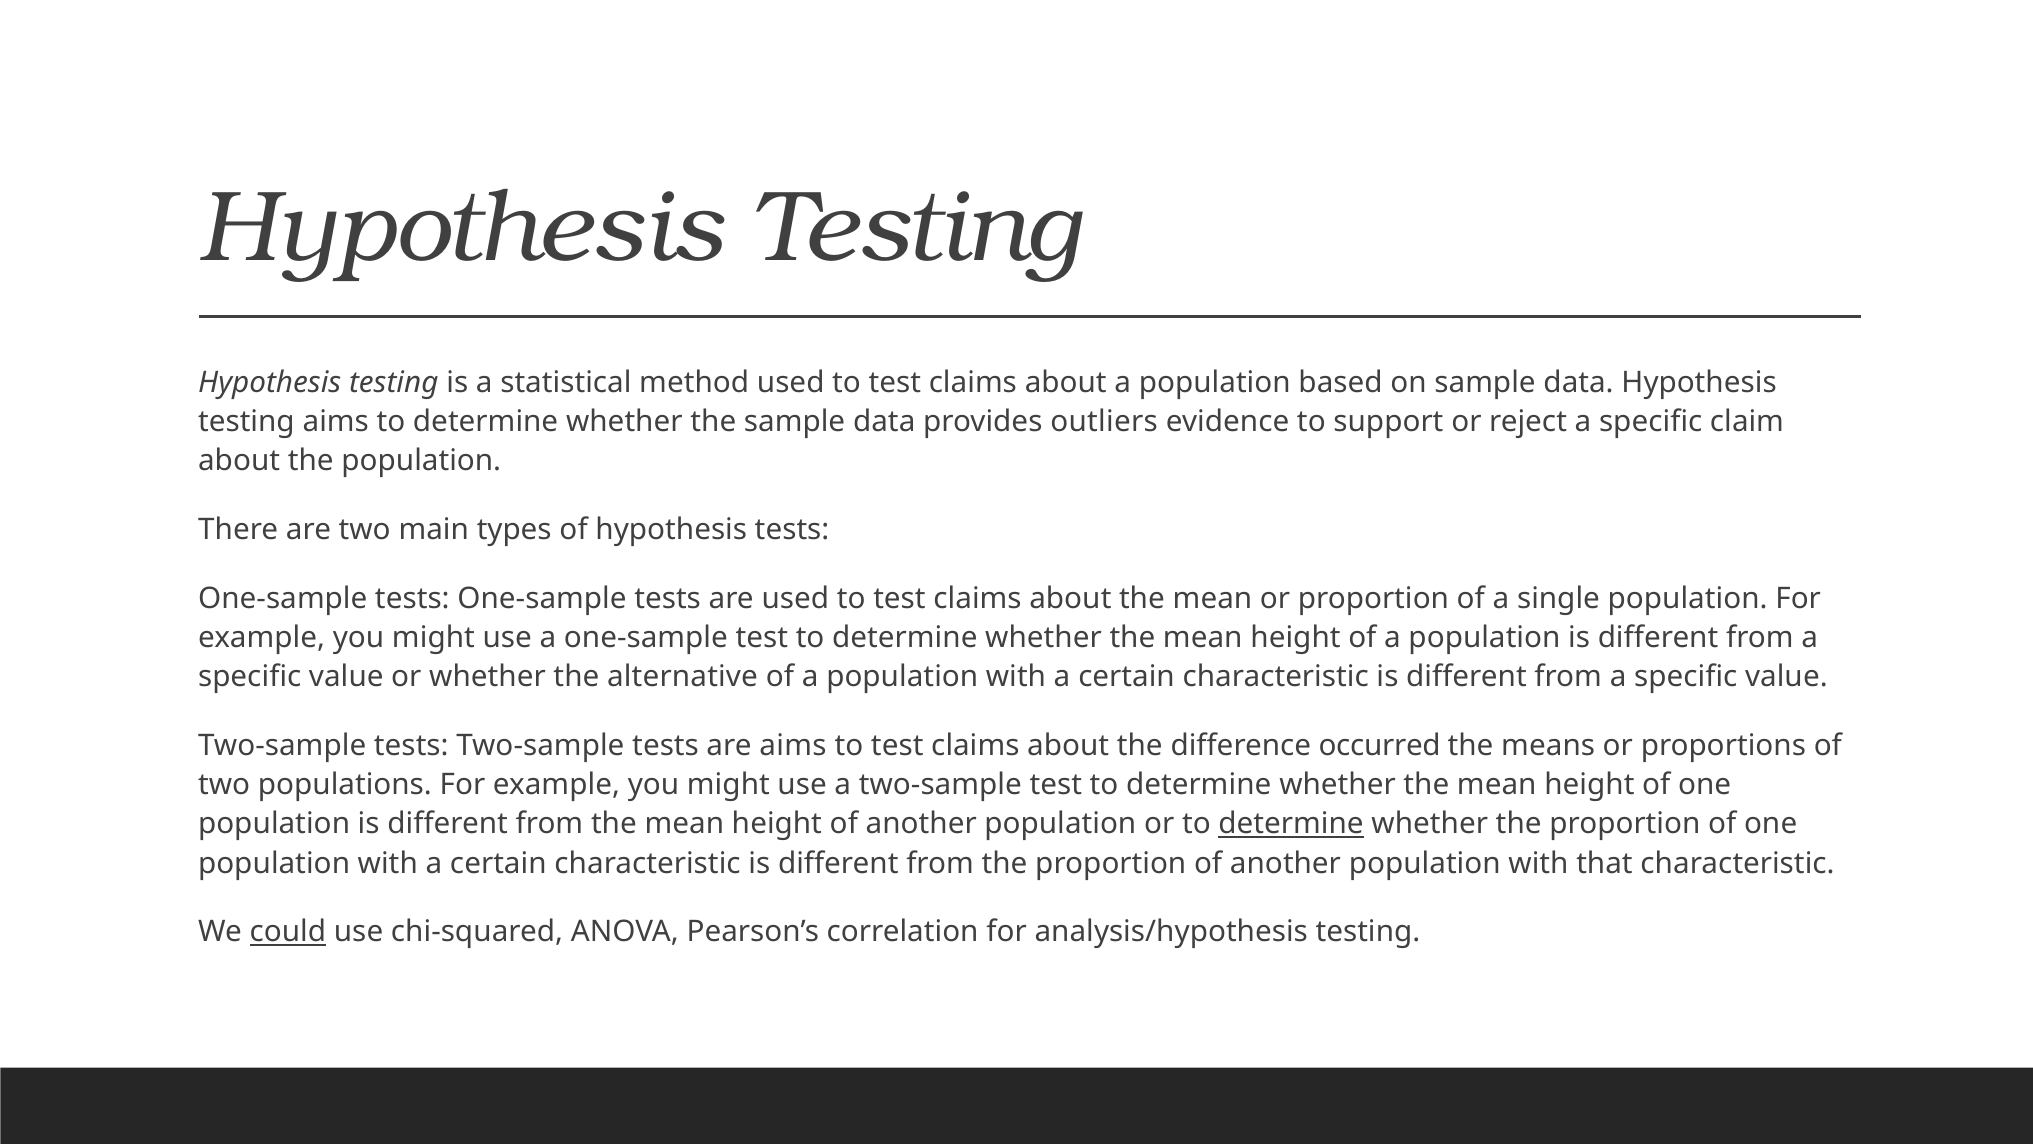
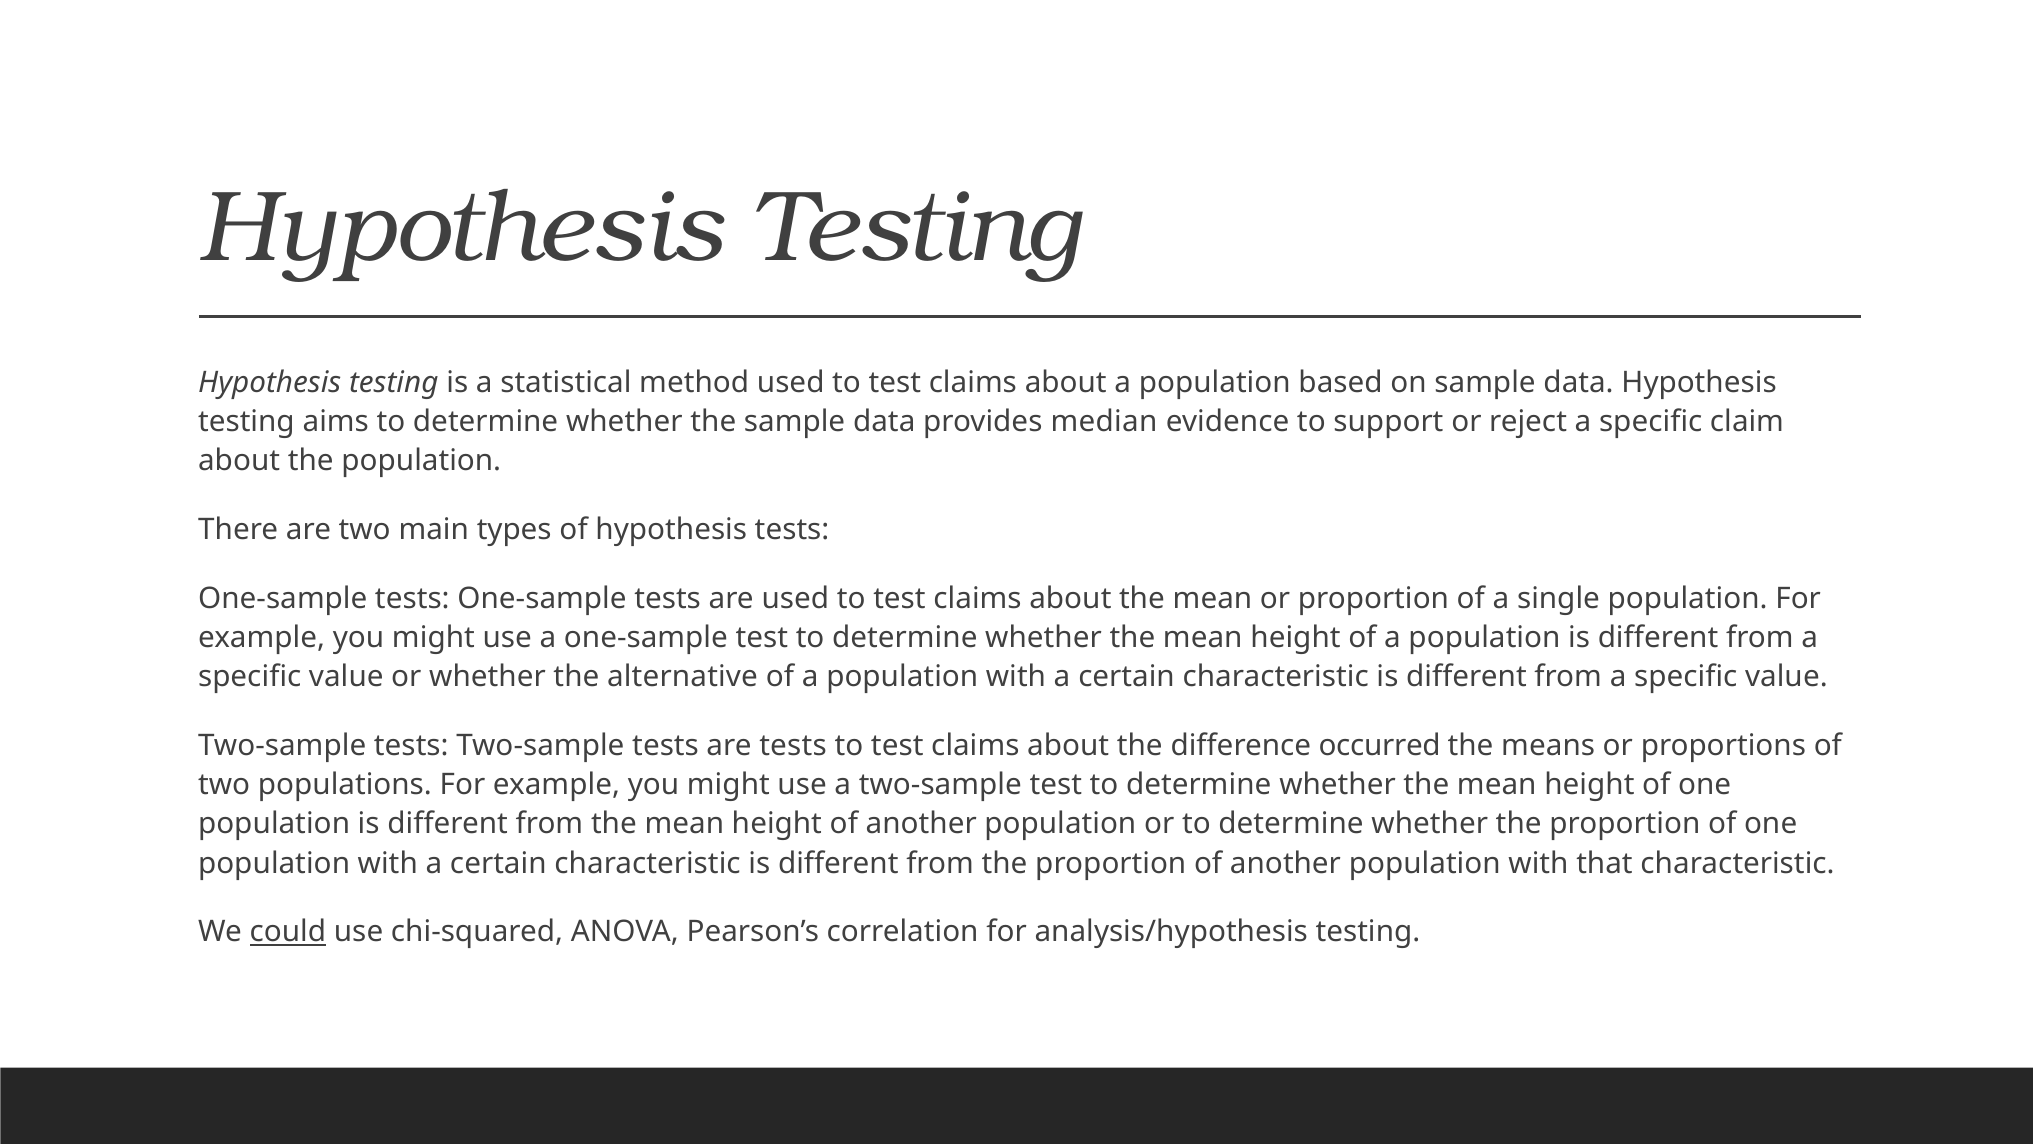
outliers: outliers -> median (1104, 422)
are aims: aims -> tests (793, 745)
determine underline: present -> none (1291, 824)
